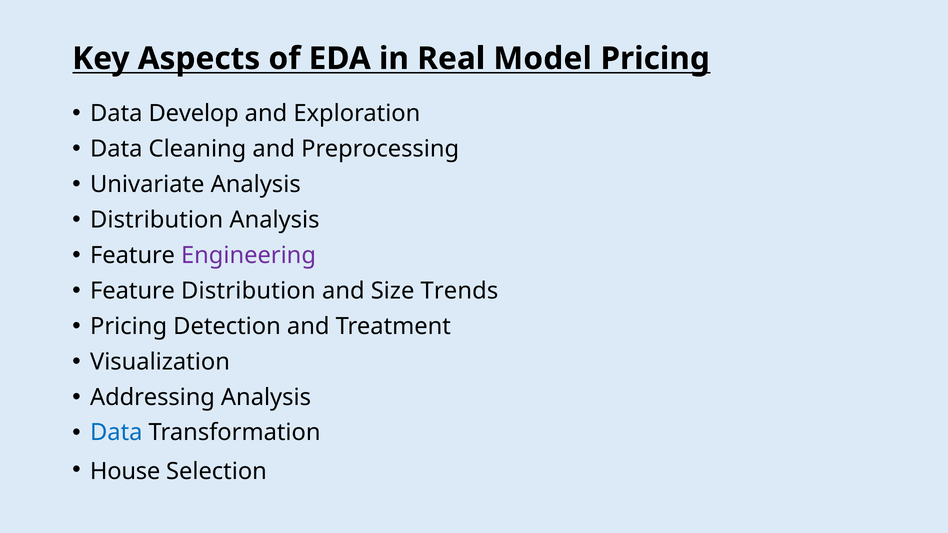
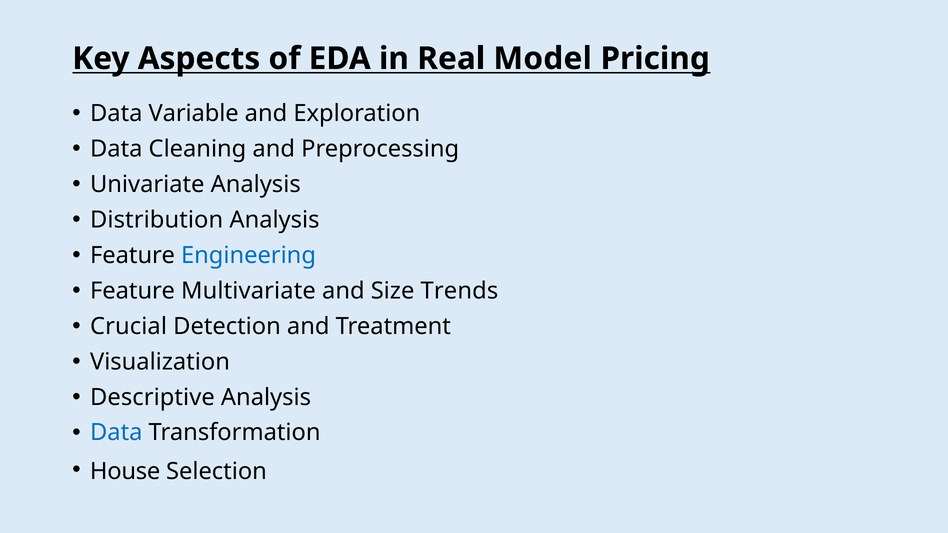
Develop: Develop -> Variable (194, 114)
Engineering colour: purple -> blue (249, 256)
Feature Distribution: Distribution -> Multivariate (248, 291)
Pricing: Pricing -> Crucial (129, 326)
Addressing: Addressing -> Descriptive (152, 397)
